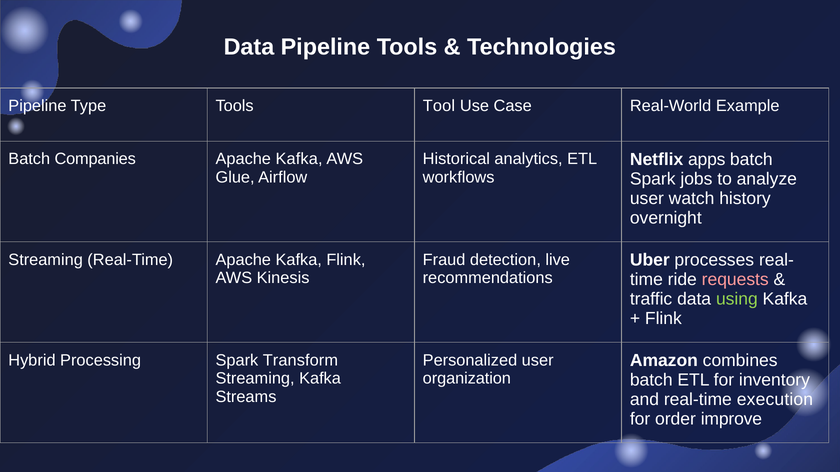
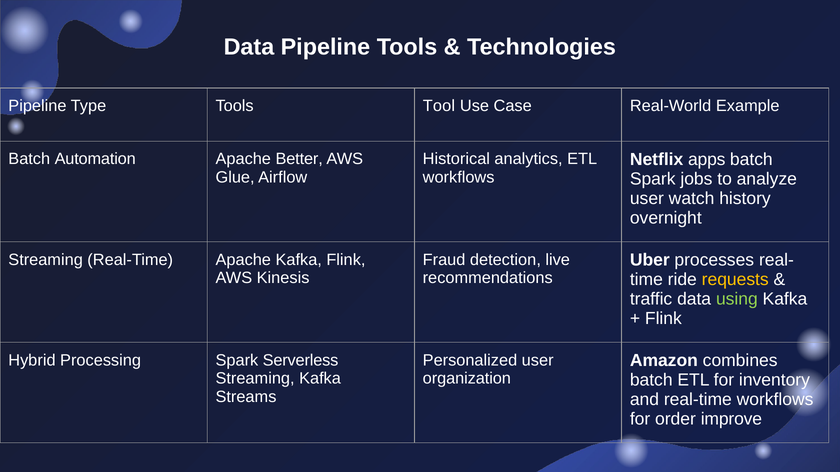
Companies: Companies -> Automation (95, 159)
Kafka: Kafka -> Better (299, 159)
requests colour: pink -> yellow (735, 280)
Transform: Transform -> Serverless (301, 361)
real-time execution: execution -> workflows (775, 400)
